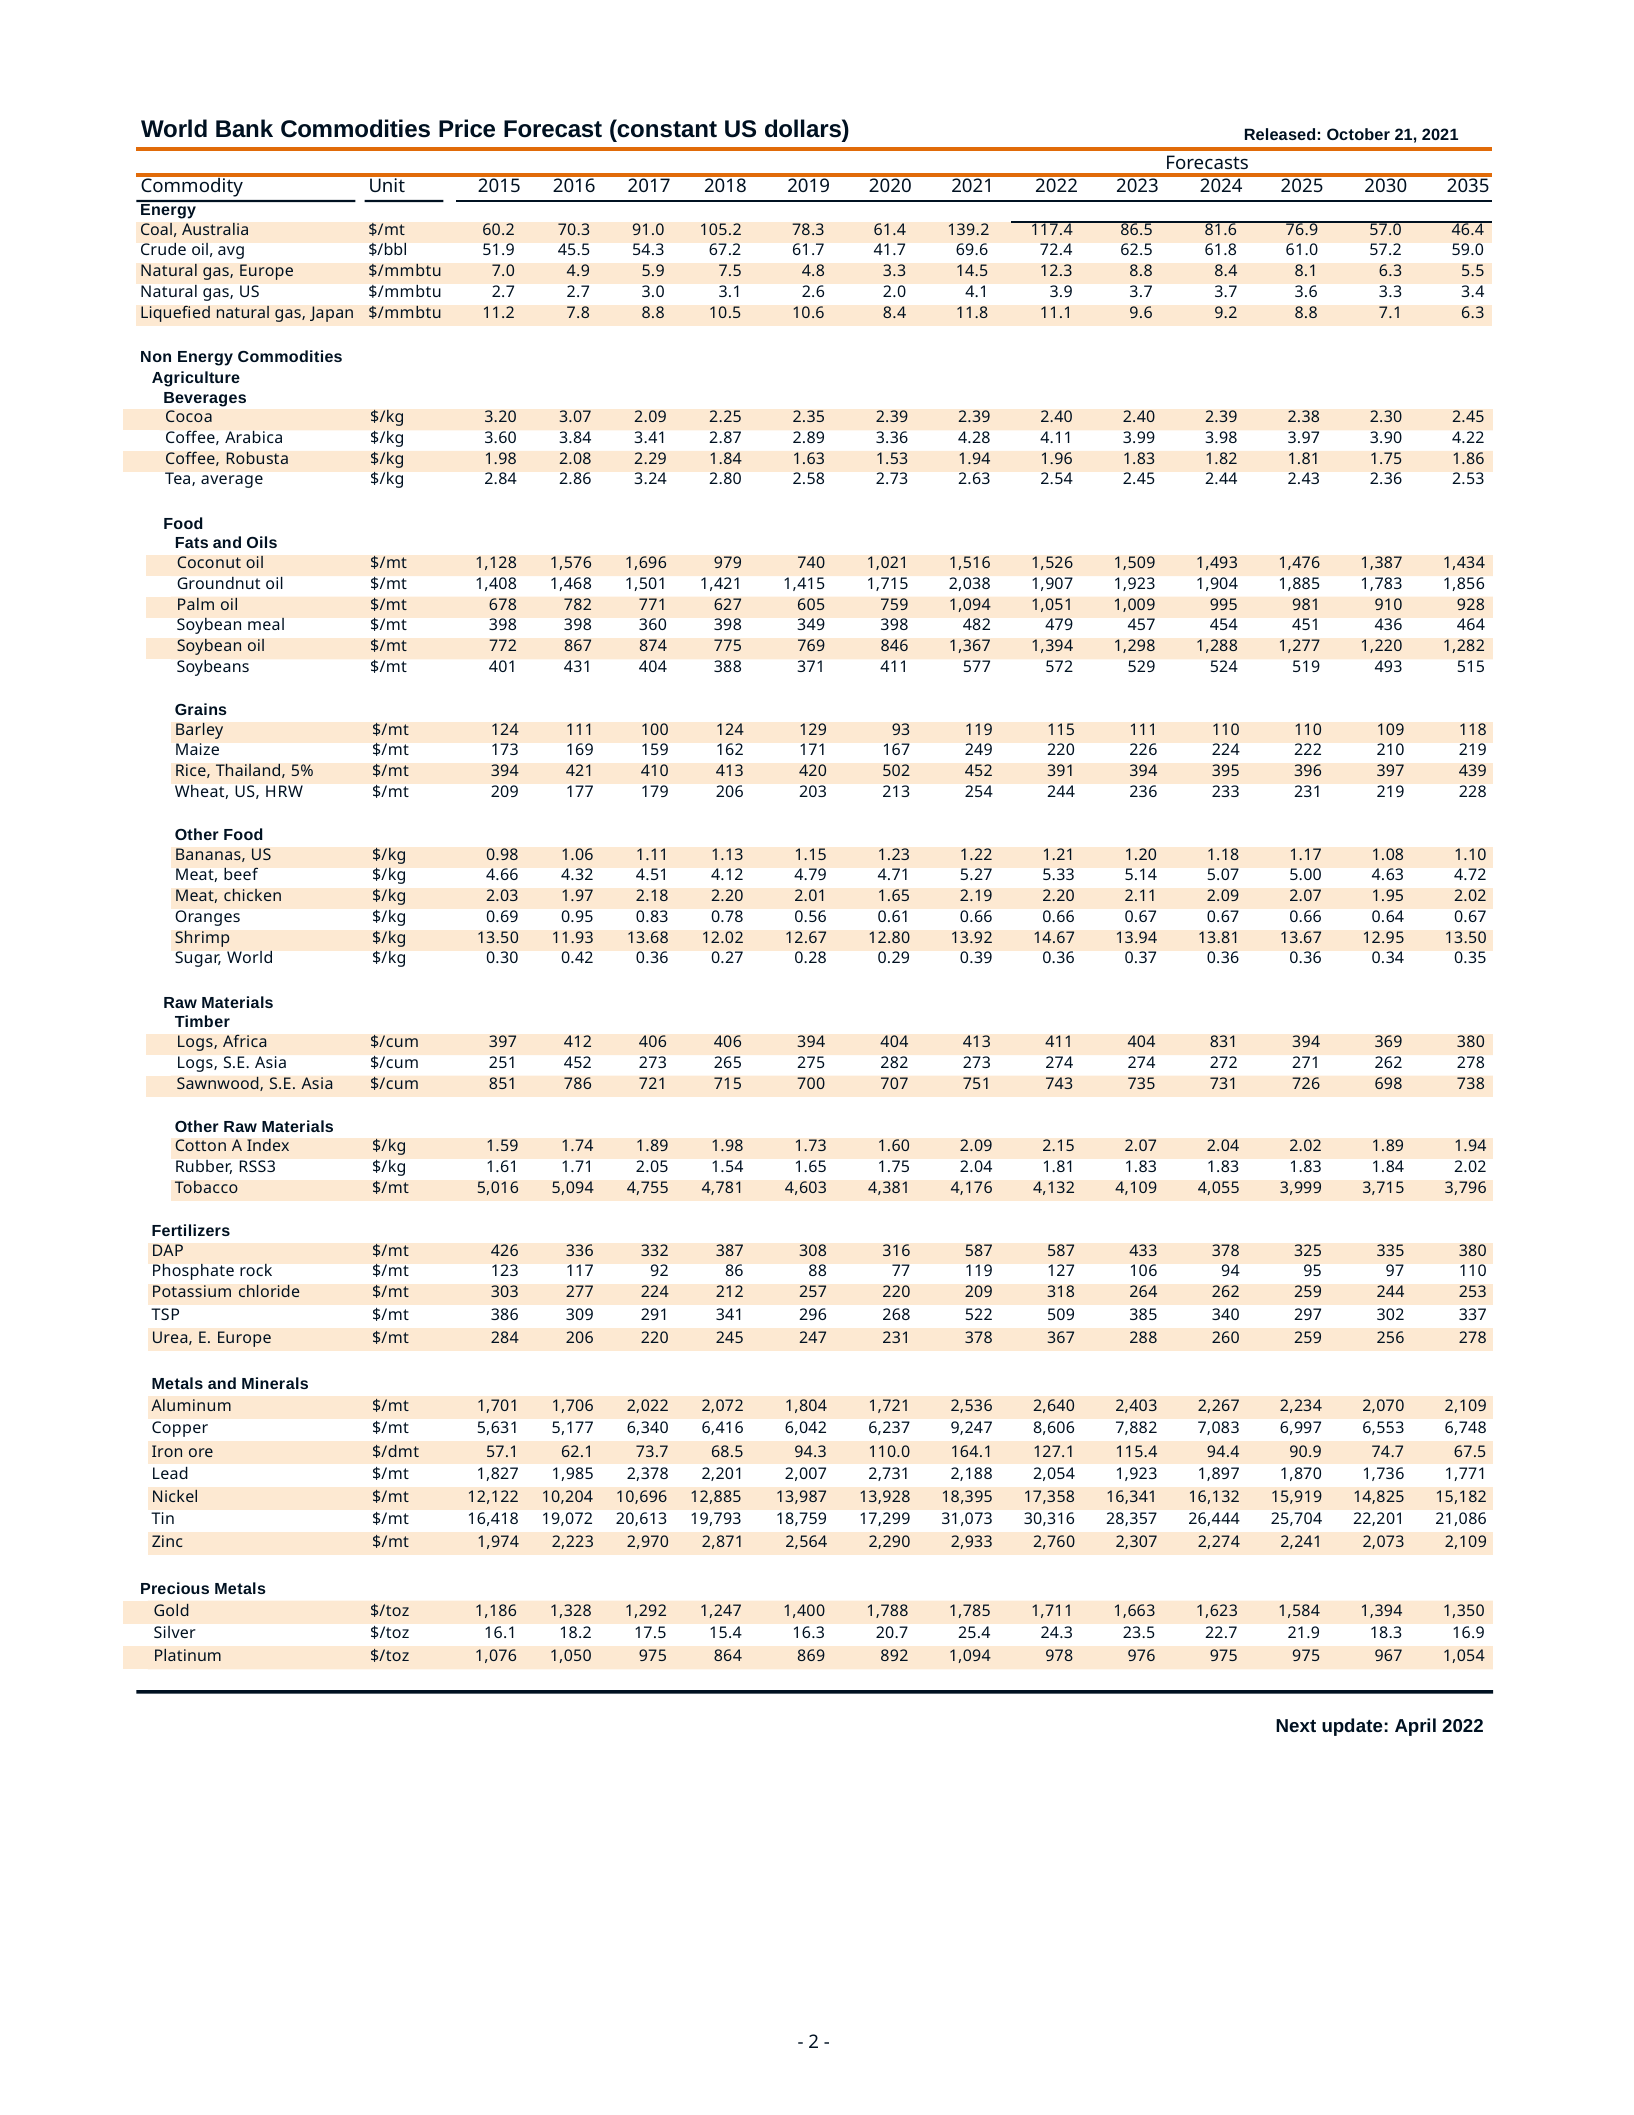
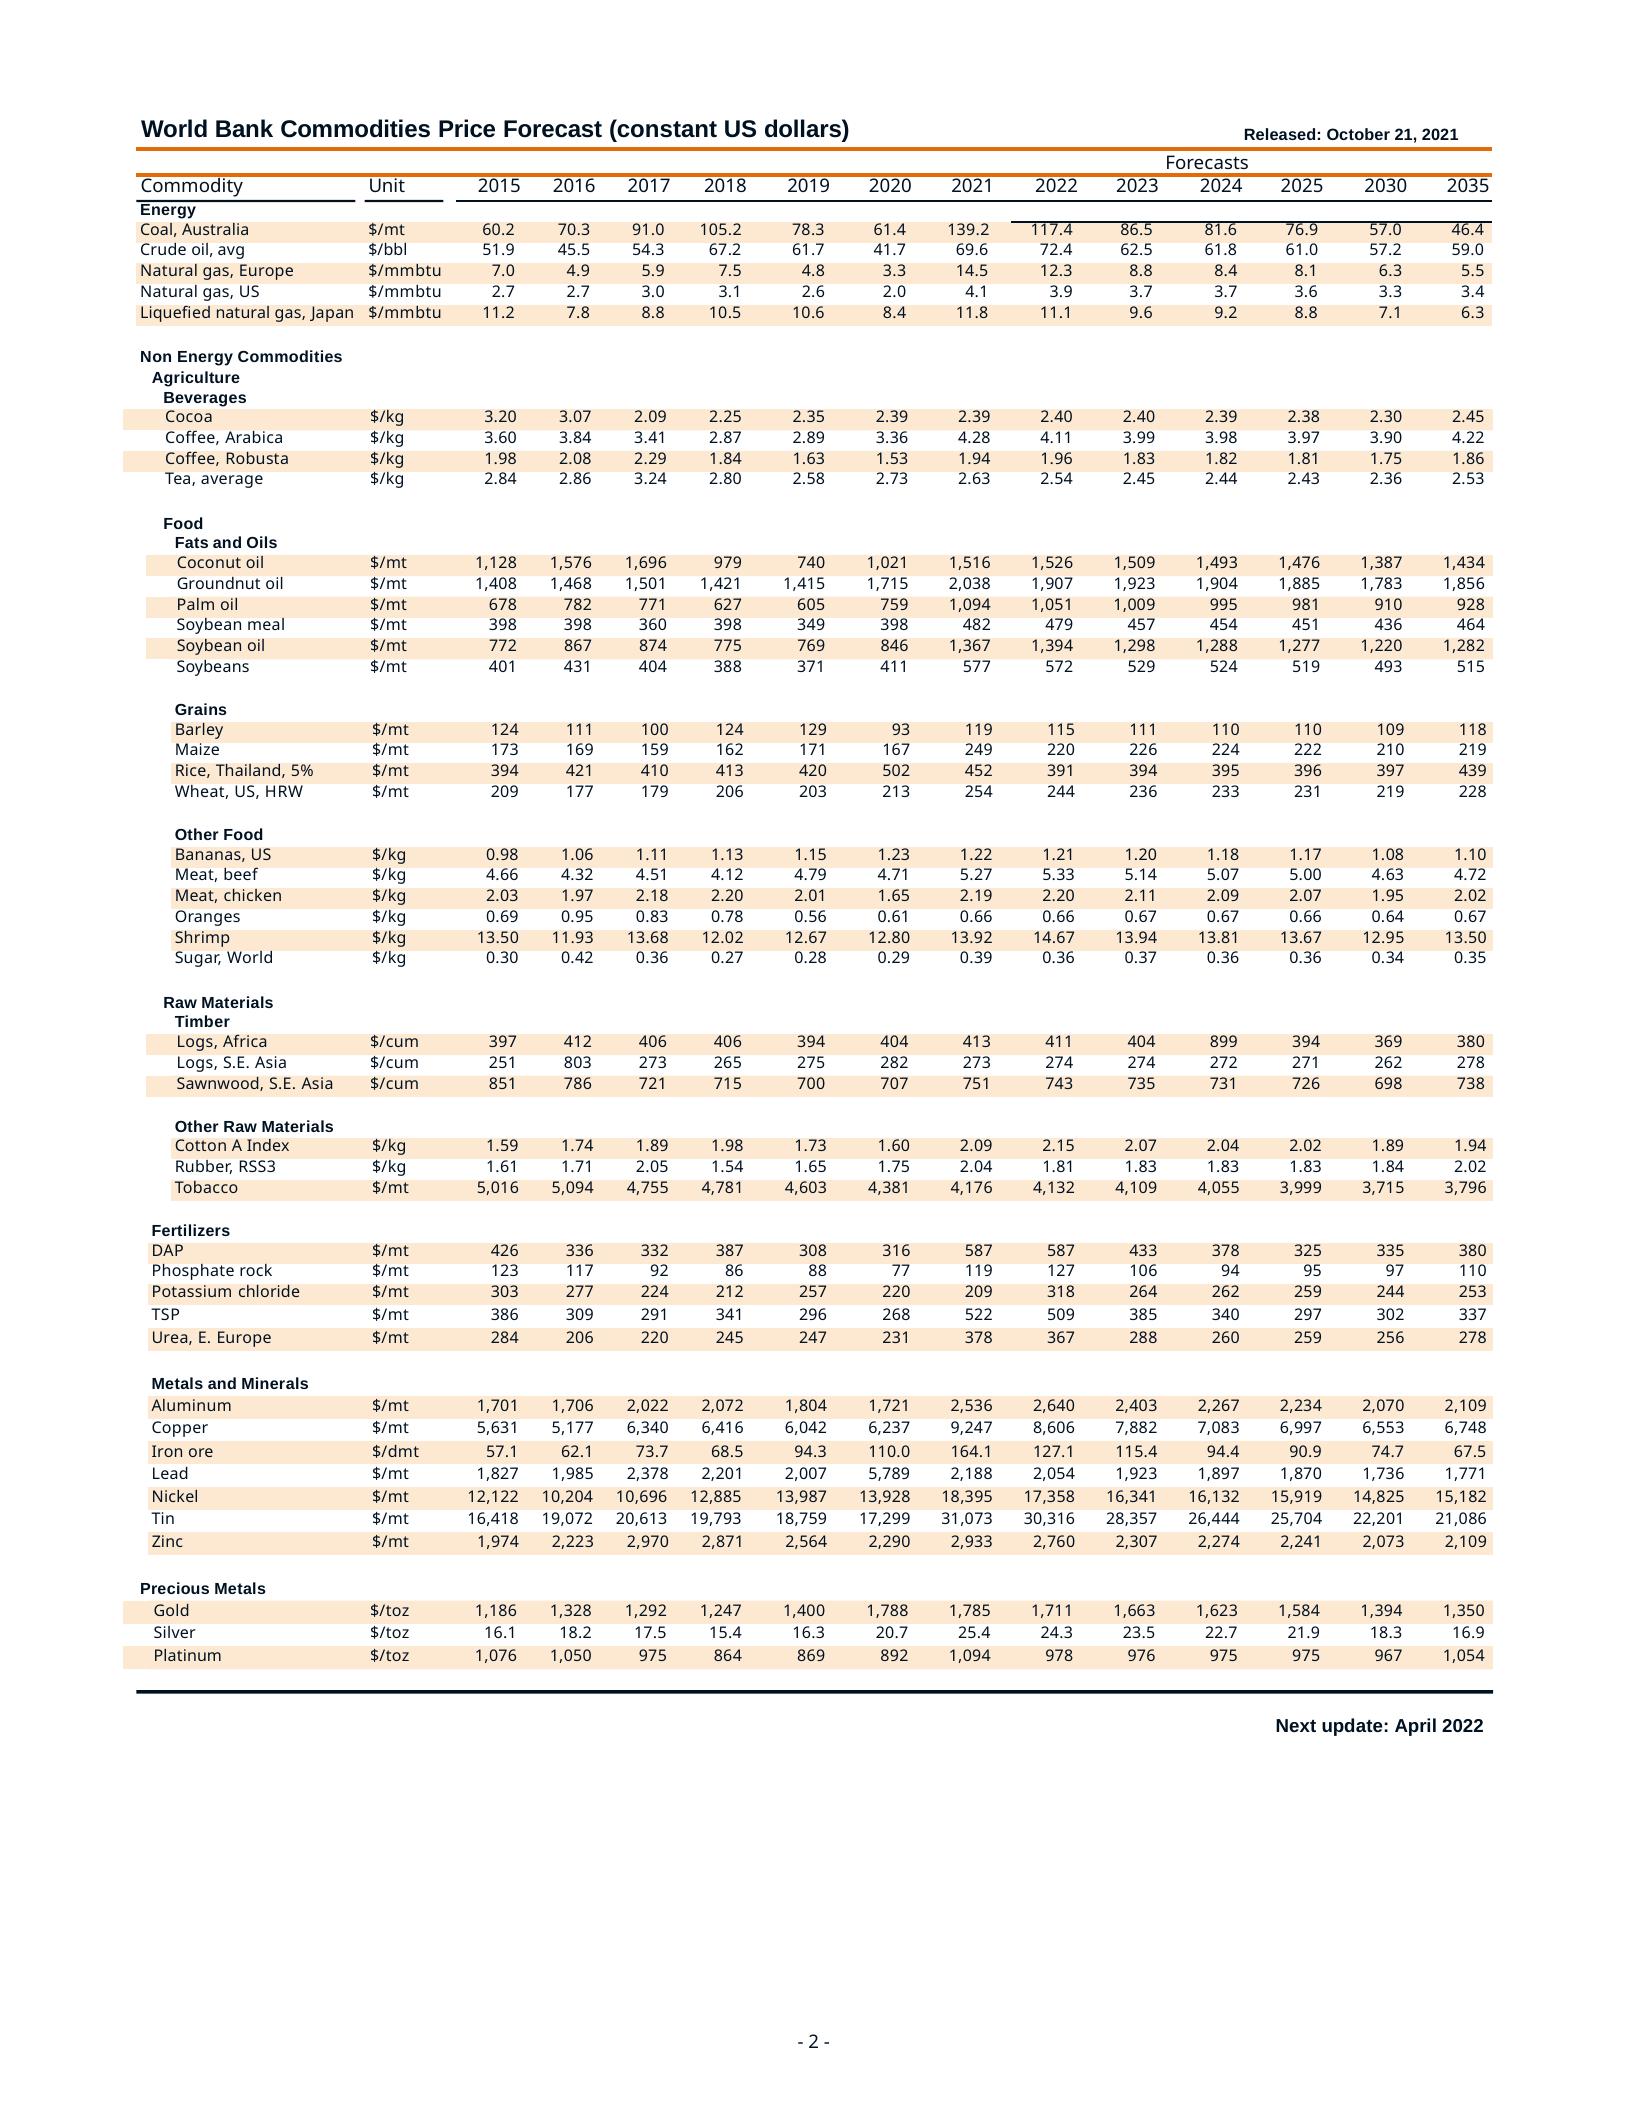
831: 831 -> 899 (1224, 1042)
251 452: 452 -> 803 (578, 1063)
2,731: 2,731 -> 5,789 (889, 1474)
